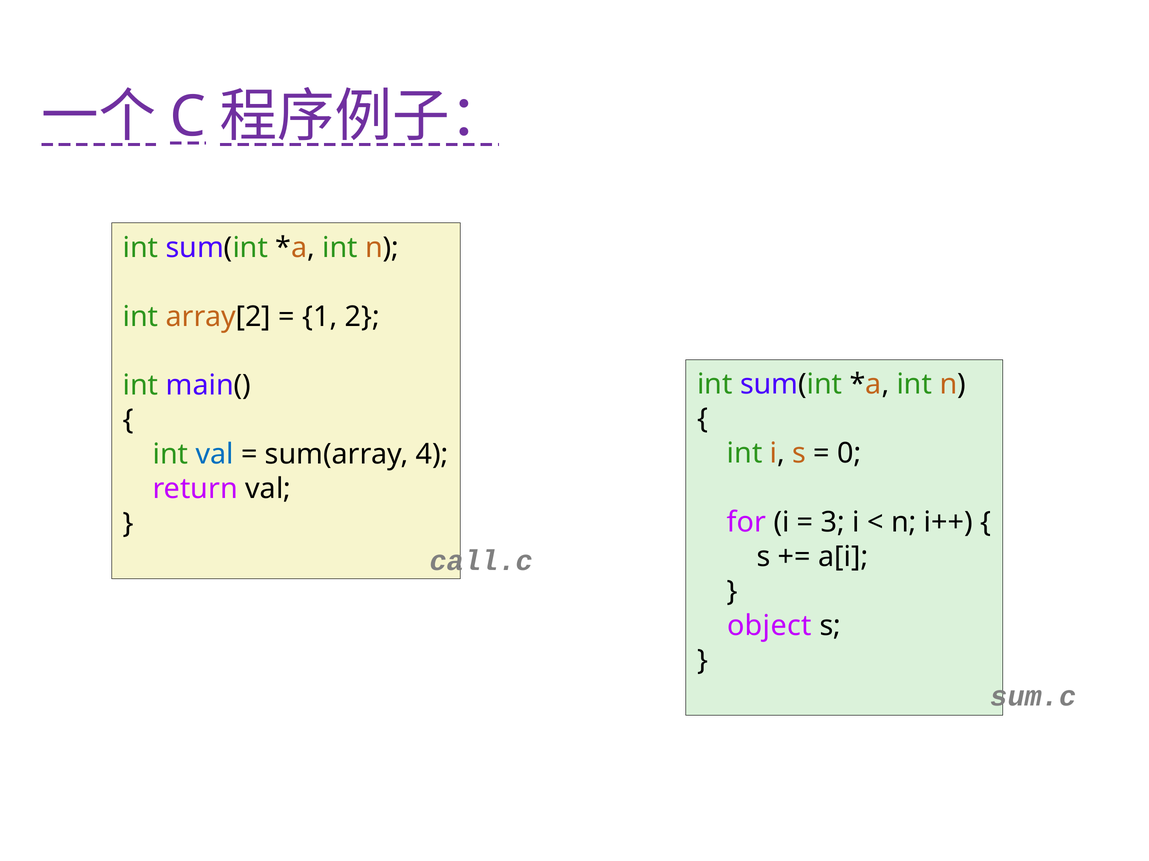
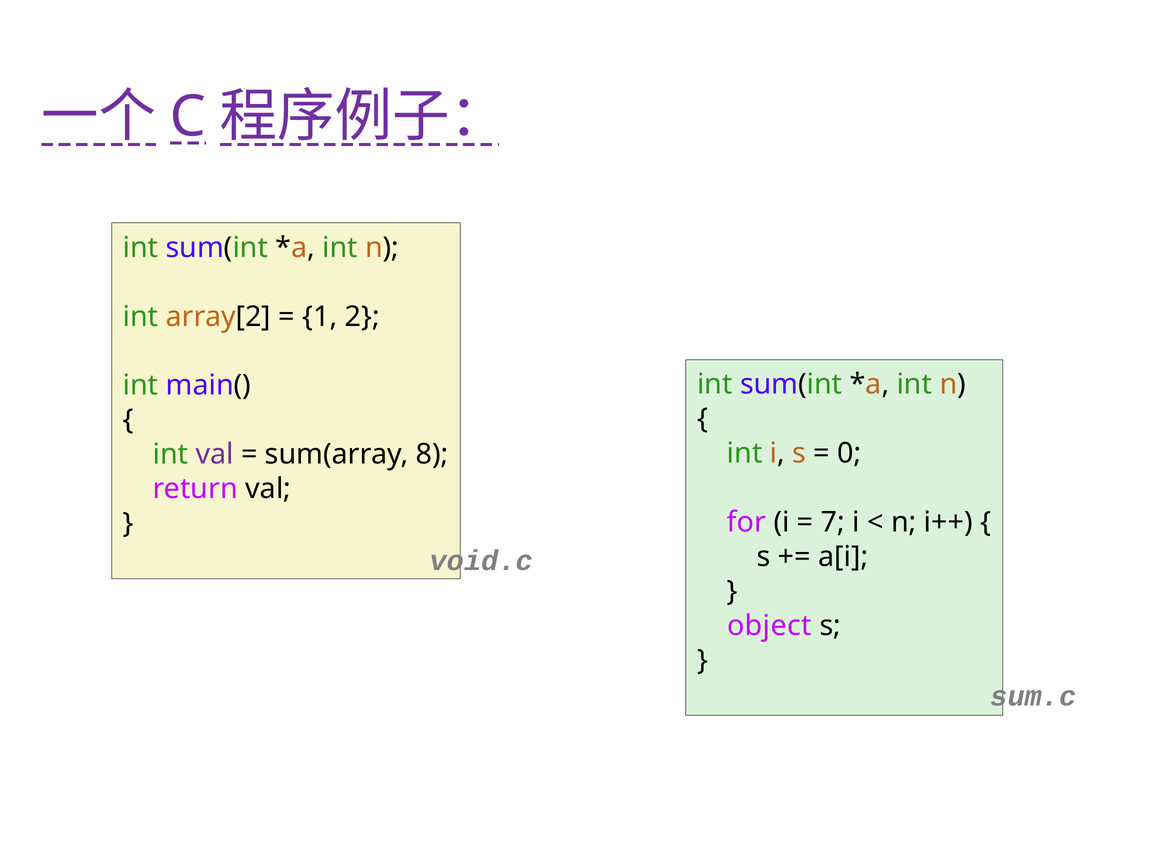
val colour: blue -> purple (215, 455)
4: 4 -> 8 (432, 455)
3: 3 -> 7 (833, 523)
call.c: call.c -> void.c (481, 561)
